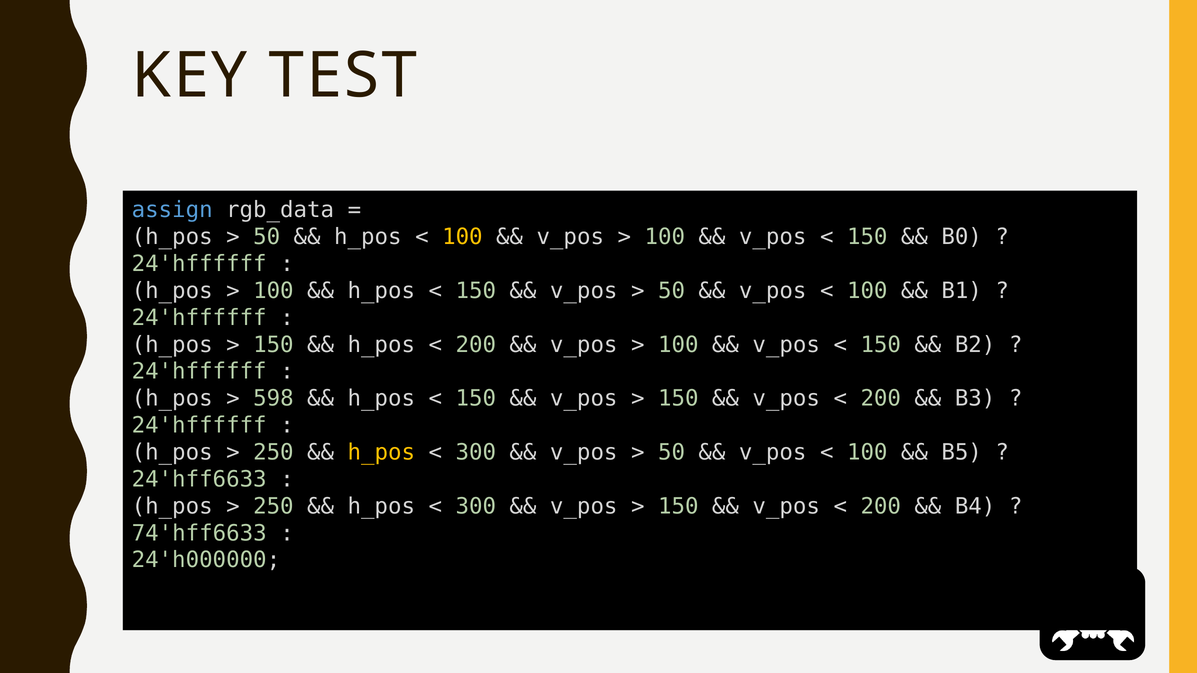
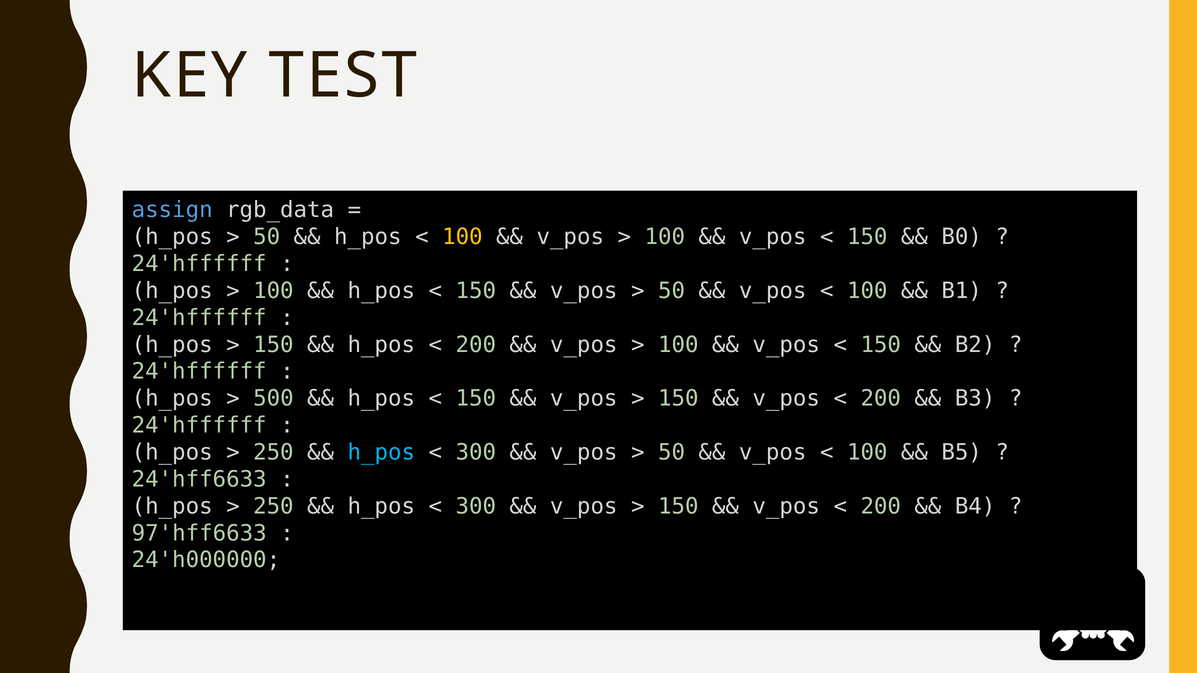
598: 598 -> 500 (273, 399)
h_pos colour: yellow -> light blue (381, 453)
74'hff6633: 74'hff6633 -> 97'hff6633 (199, 533)
